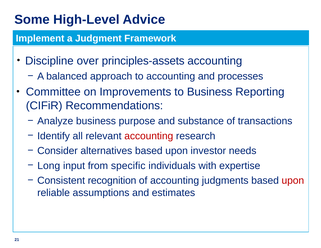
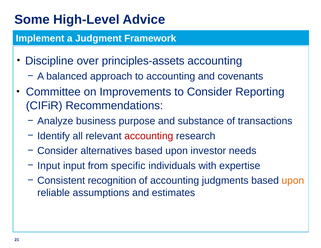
processes: processes -> covenants (240, 76)
to Business: Business -> Consider (210, 92)
Long: Long -> Input (49, 166)
upon colour: red -> orange (293, 181)
